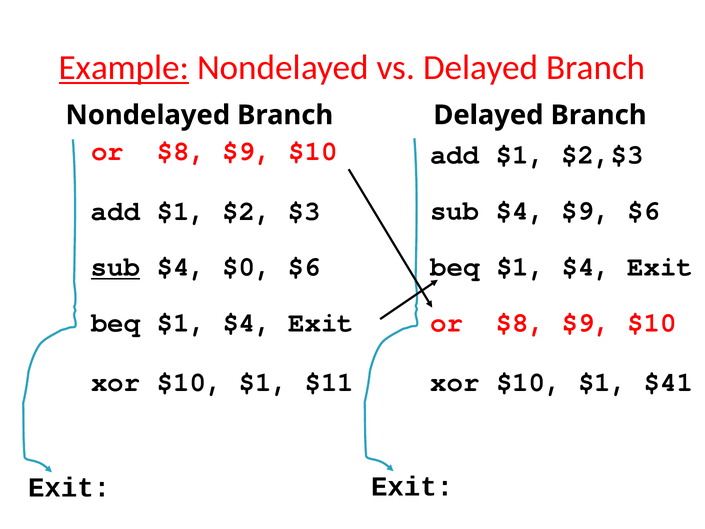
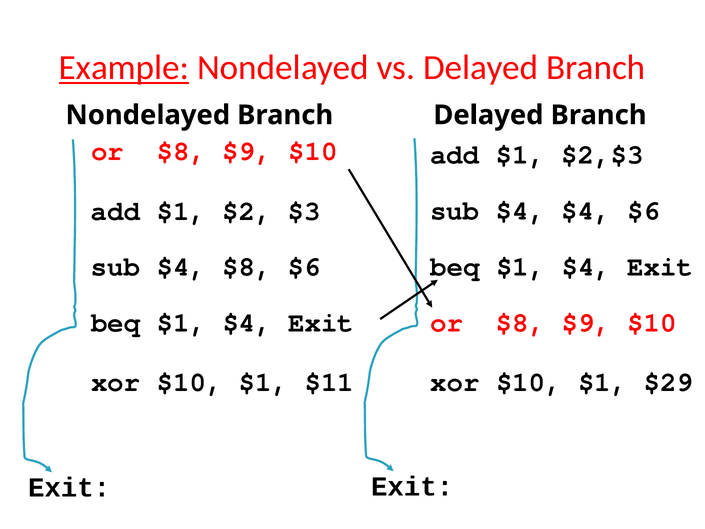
$4 $9: $9 -> $4 (586, 211)
sub underline: present -> none (116, 267)
$4 $0: $0 -> $8 (247, 267)
$41: $41 -> $29 (668, 382)
